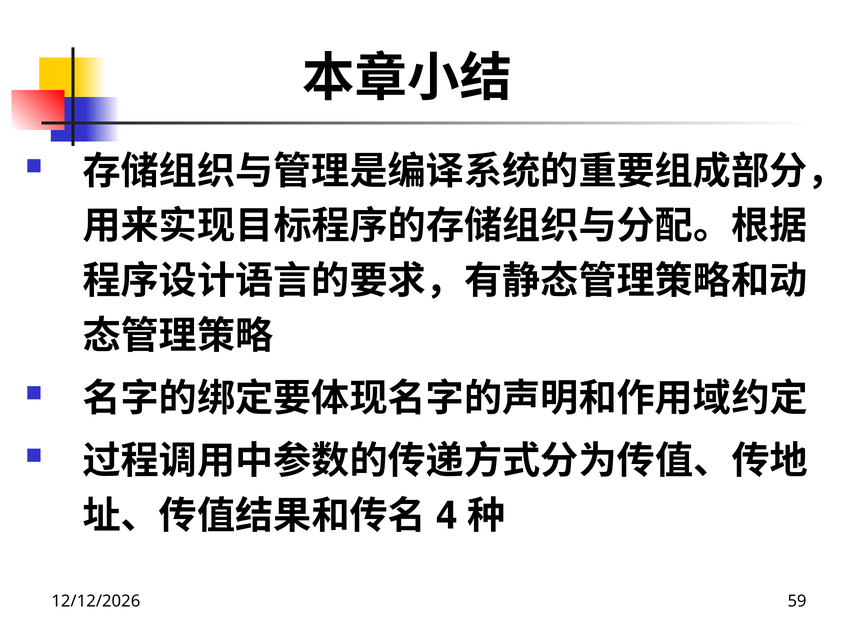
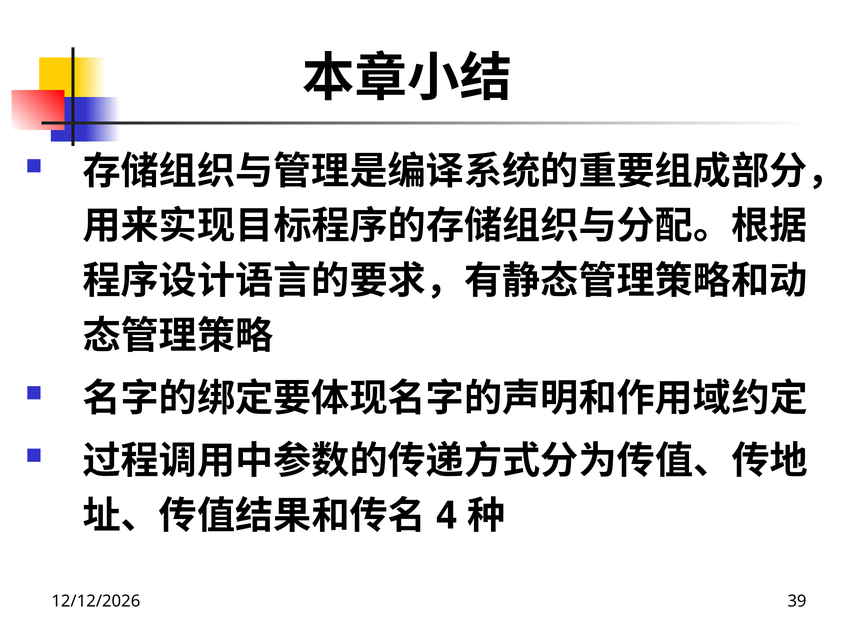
59: 59 -> 39 (797, 601)
